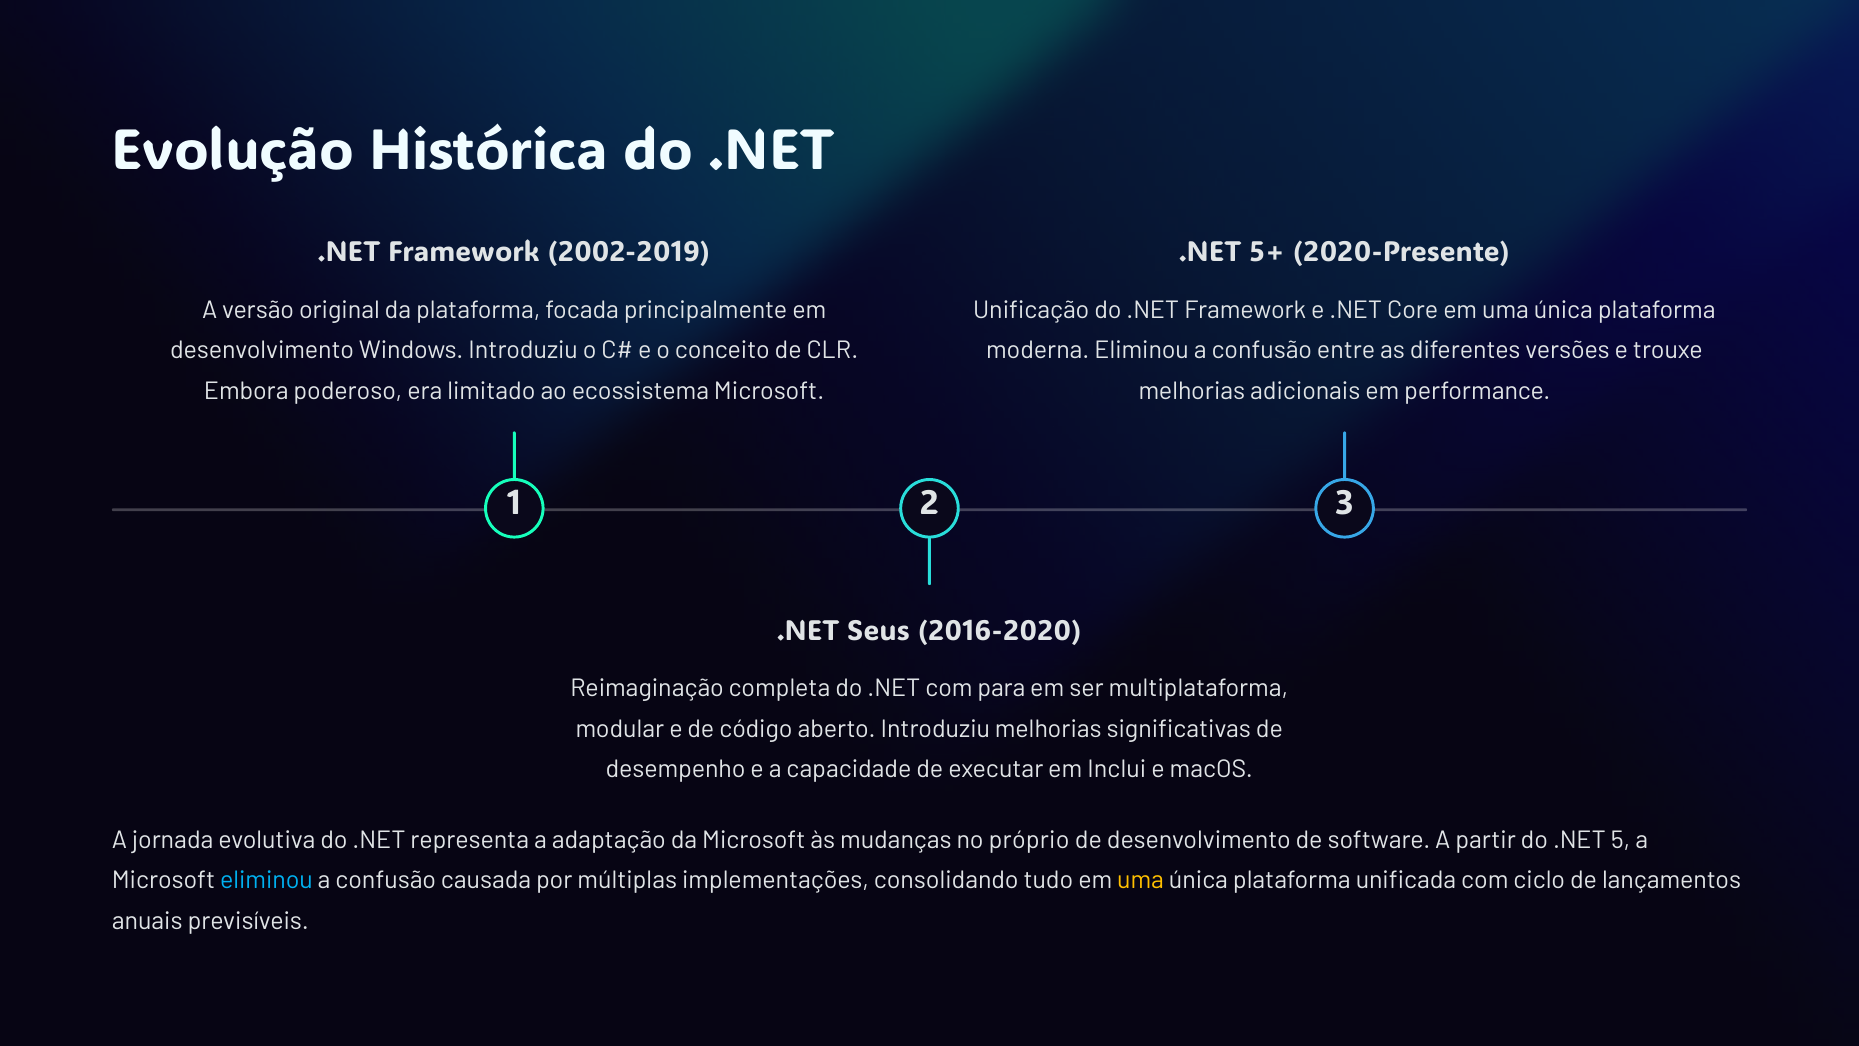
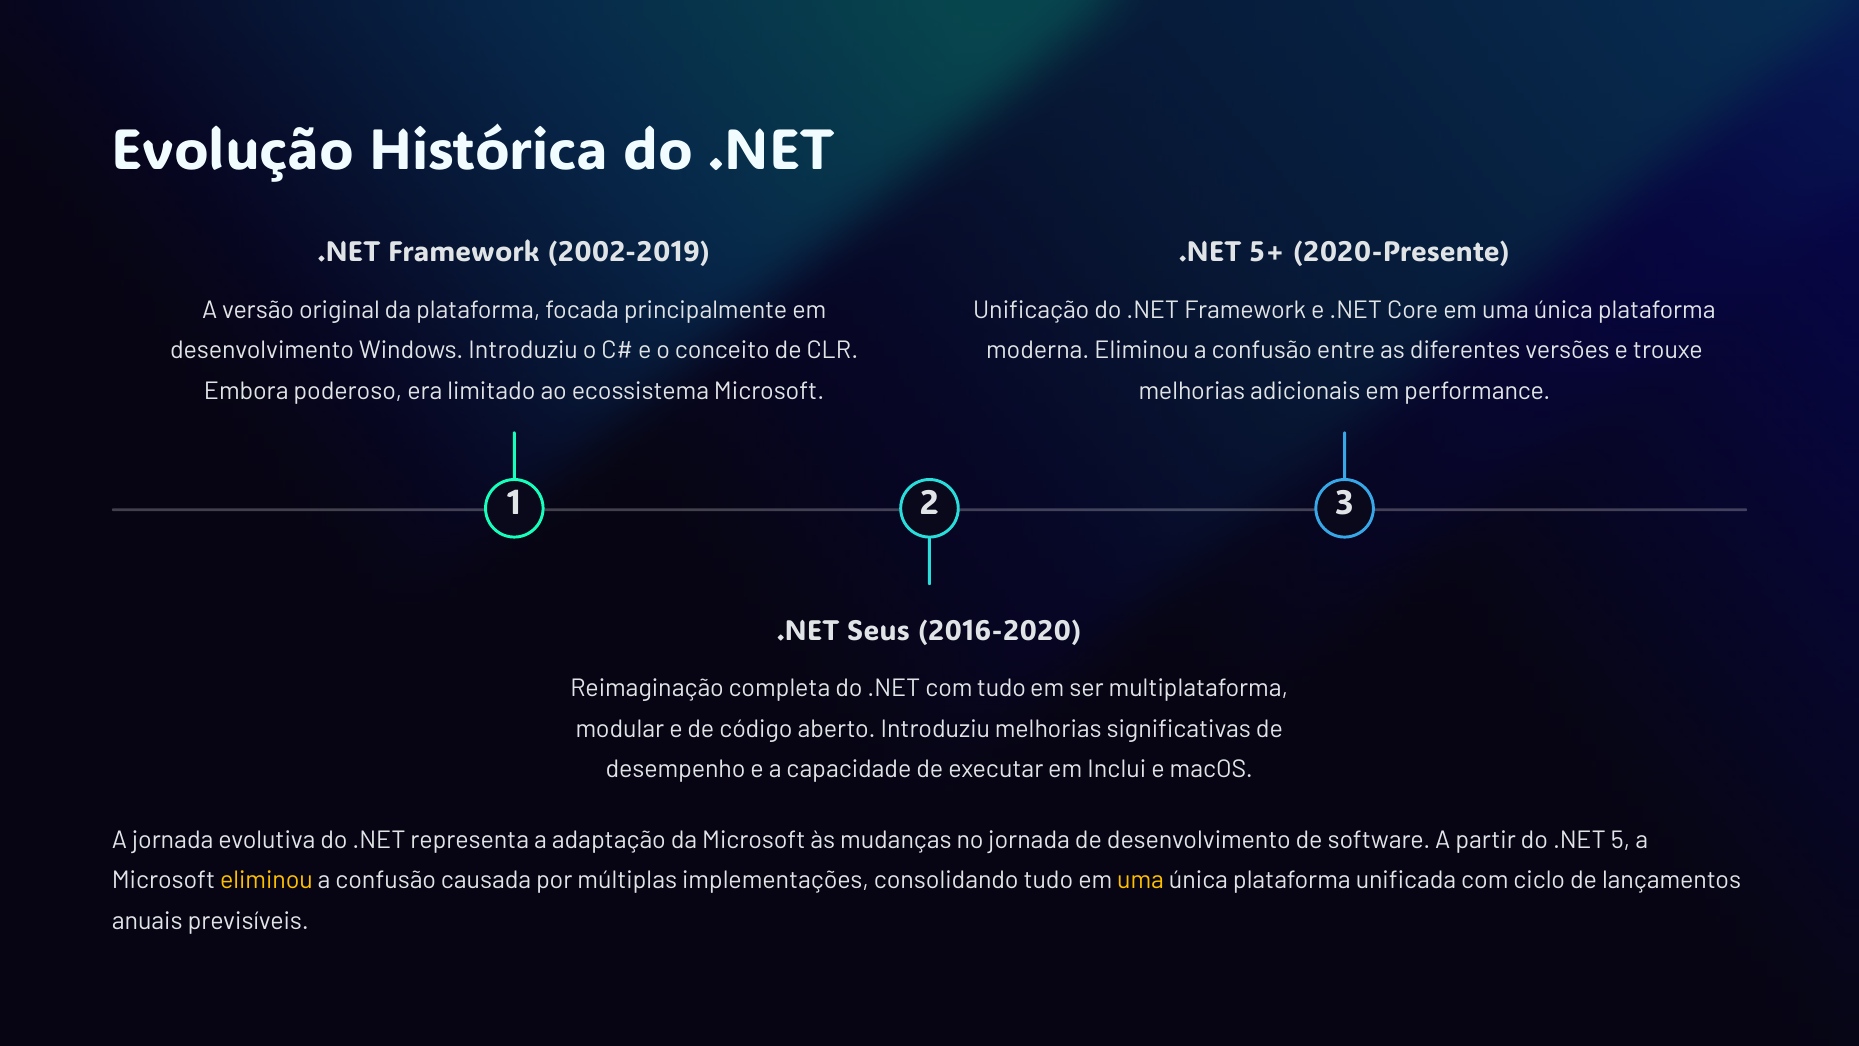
com para: para -> tudo (1001, 688)
no próprio: próprio -> jornada (1029, 840)
eliminou colour: light blue -> yellow (266, 880)
